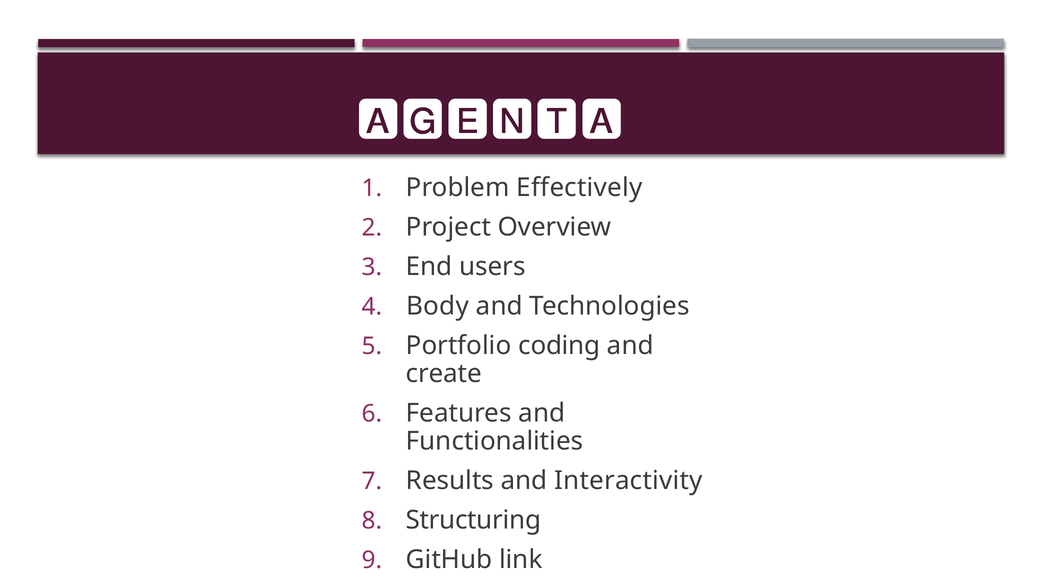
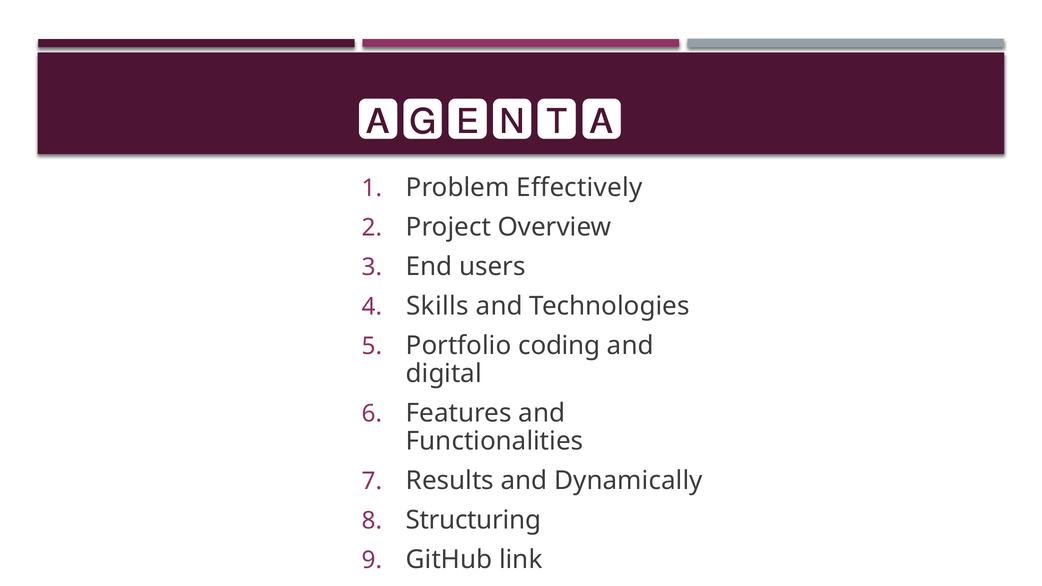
Body: Body -> Skills (437, 306)
create: create -> digital (444, 374)
Interactivity: Interactivity -> Dynamically (628, 481)
